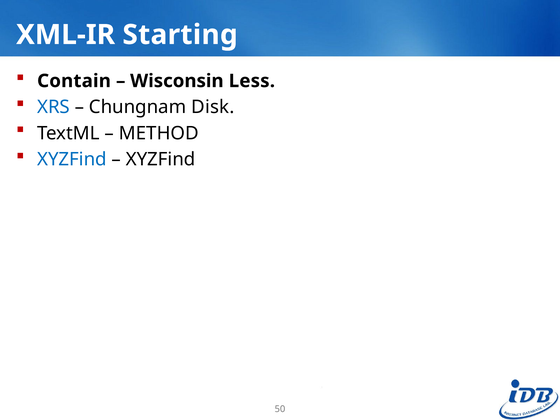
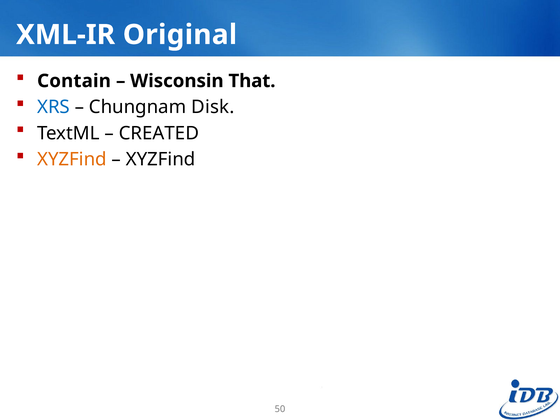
Starting: Starting -> Original (180, 35)
Less: Less -> That (252, 81)
METHOD: METHOD -> CREATED (159, 133)
XYZFind colour: blue -> orange (72, 159)
